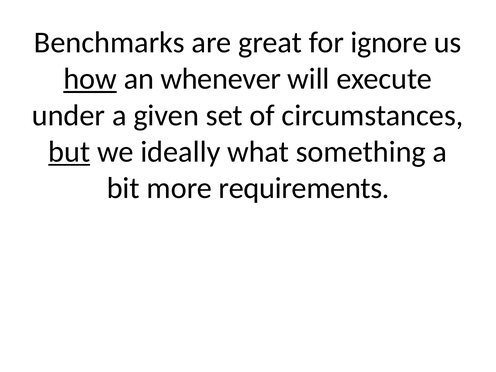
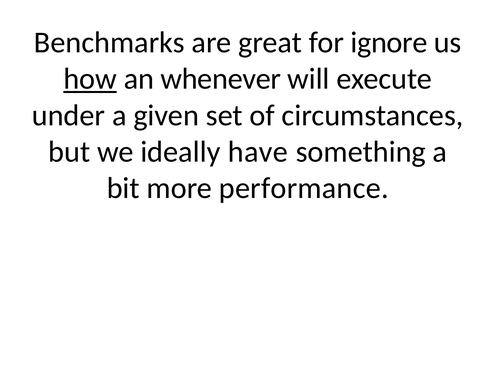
but underline: present -> none (69, 152)
what: what -> have (258, 152)
requirements: requirements -> performance (304, 188)
